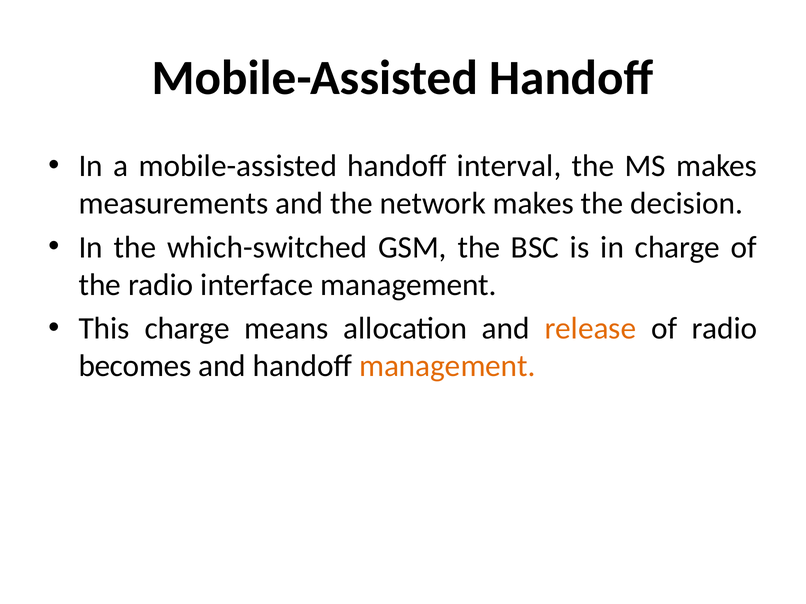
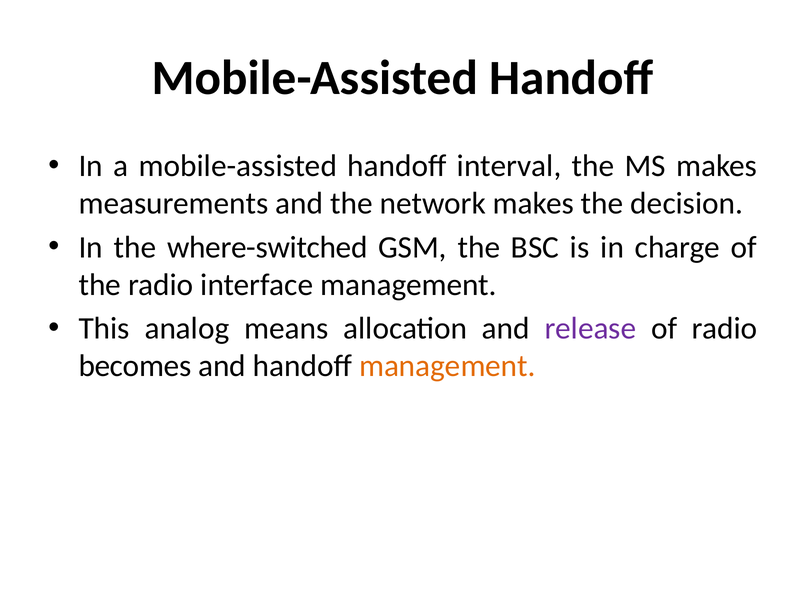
which-switched: which-switched -> where-switched (267, 247)
This charge: charge -> analog (187, 329)
release colour: orange -> purple (590, 329)
